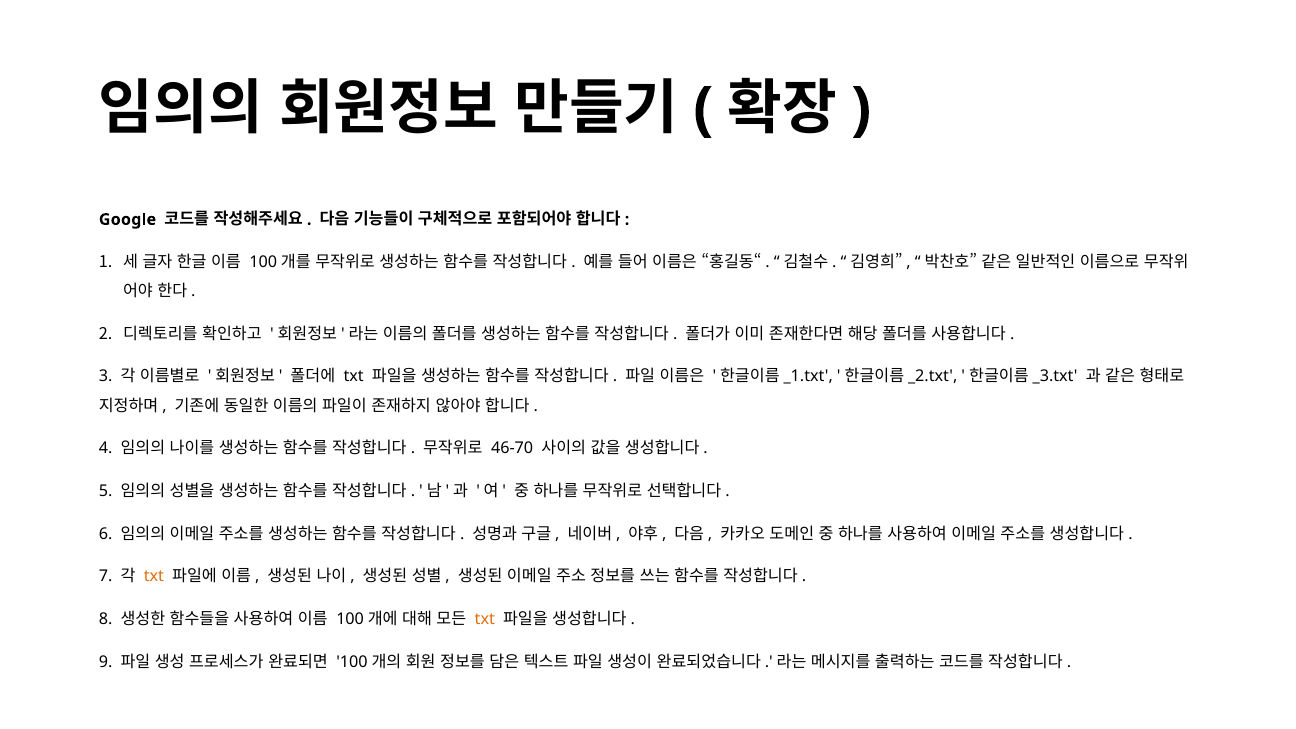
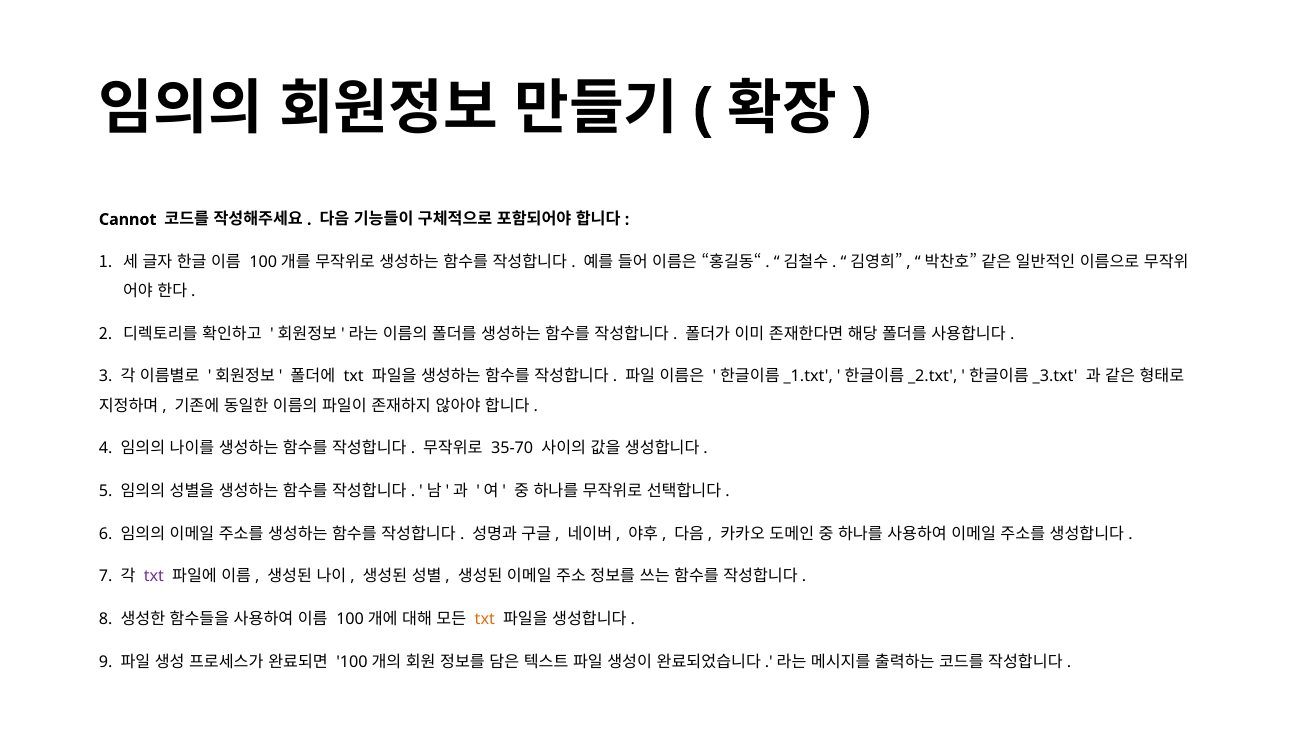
Google: Google -> Cannot (128, 219)
46-70: 46-70 -> 35-70 (512, 448)
txt colour: orange -> purple (154, 576)
